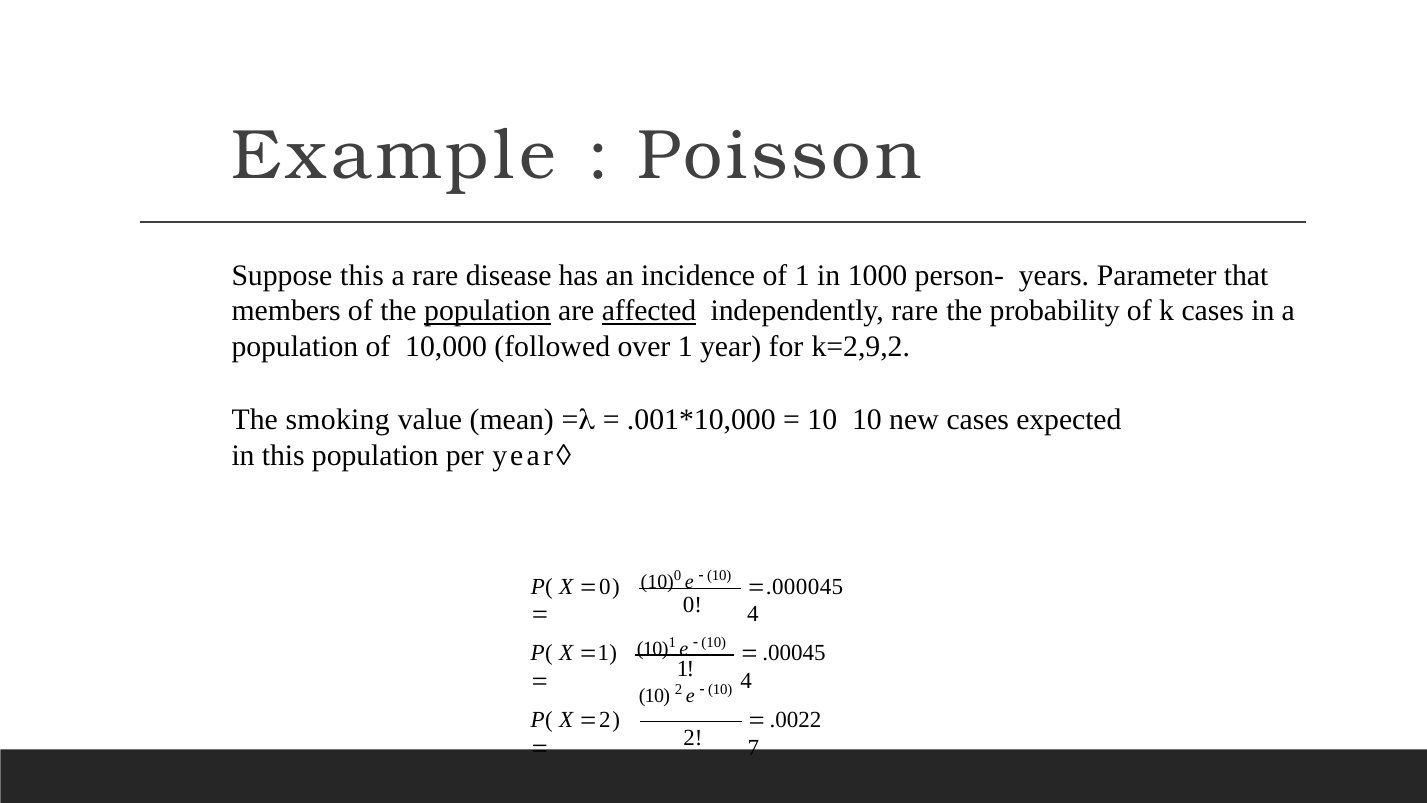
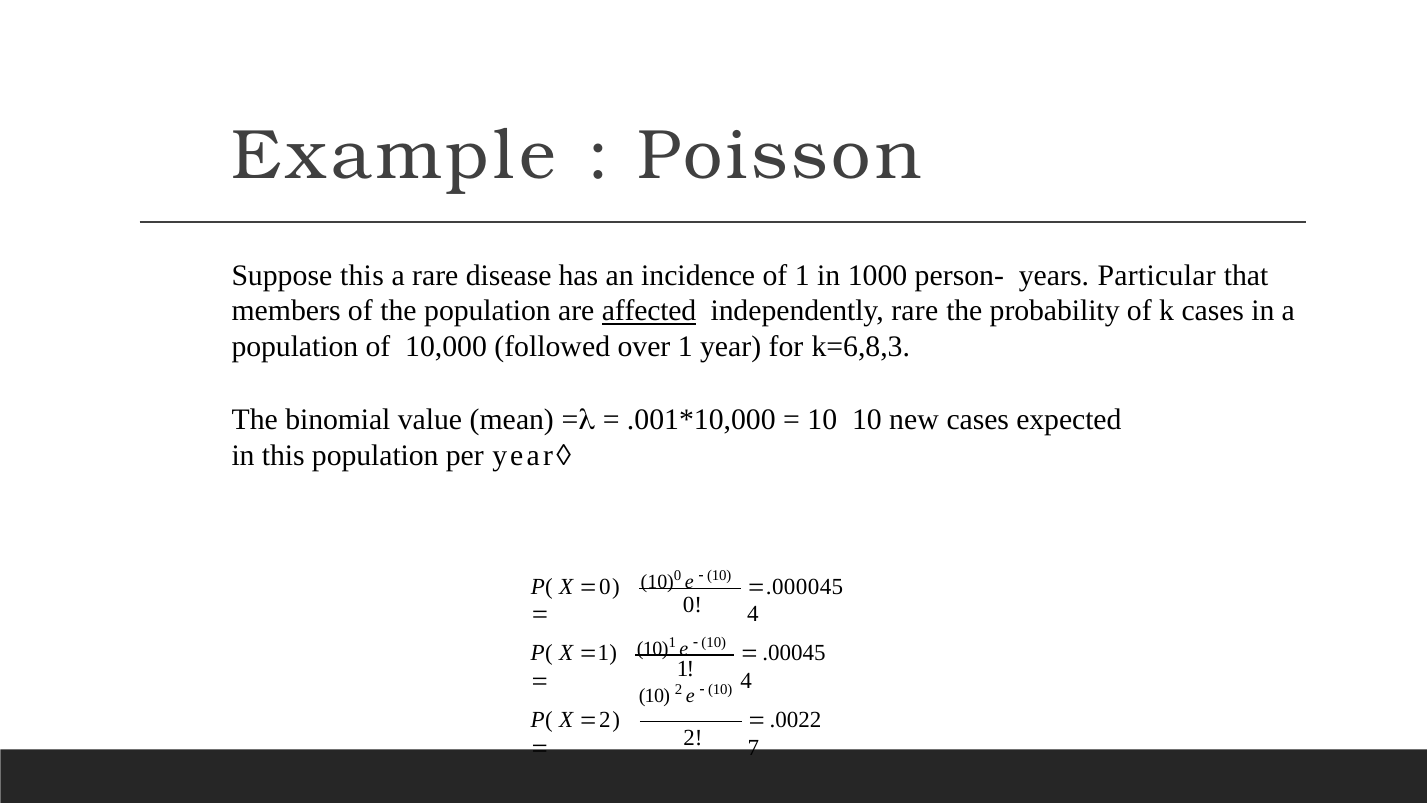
Parameter: Parameter -> Particular (1157, 275)
population underline: present -> none (488, 311)
k=2,9,2: k=2,9,2 -> k=6,8,3 (861, 346)
smoking: smoking -> binomial (338, 420)
